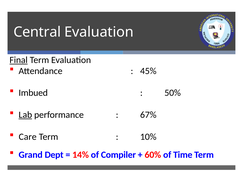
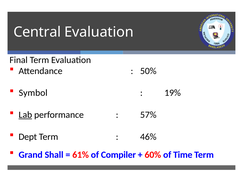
Final underline: present -> none (19, 60)
45%: 45% -> 50% (148, 71)
Imbued: Imbued -> Symbol (33, 93)
50%: 50% -> 19% (173, 93)
67%: 67% -> 57% (148, 115)
Care: Care -> Dept (28, 137)
10%: 10% -> 46% (148, 137)
Dept: Dept -> Shall (54, 155)
14%: 14% -> 61% (81, 155)
